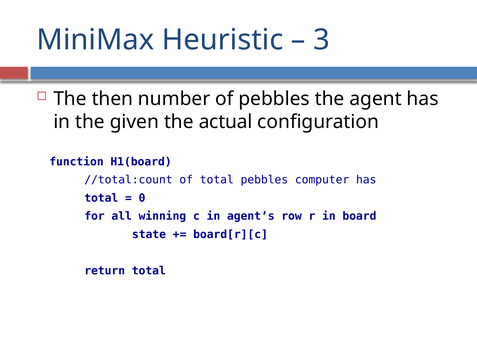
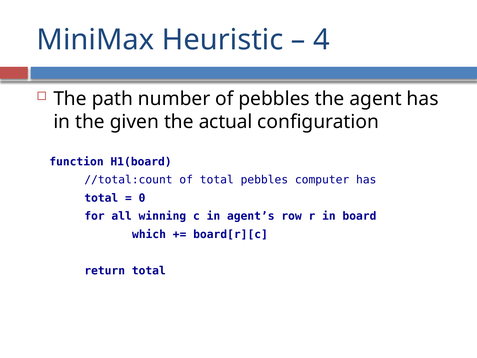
3: 3 -> 4 (321, 40)
then: then -> path (112, 99)
state: state -> which (149, 234)
